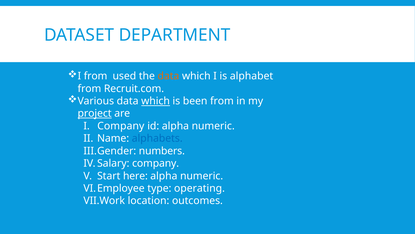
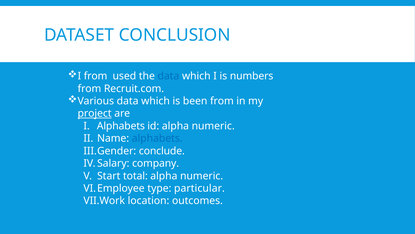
DEPARTMENT: DEPARTMENT -> CONCLUSION (175, 35)
data colour: orange -> blue (168, 76)
alphabet: alphabet -> numbers (252, 76)
which underline: present -> none (156, 101)
I Company: Company -> Alphabets (121, 126)
numbers: numbers -> conclude (162, 151)
here: here -> total (135, 176)
operating: operating -> particular (199, 188)
